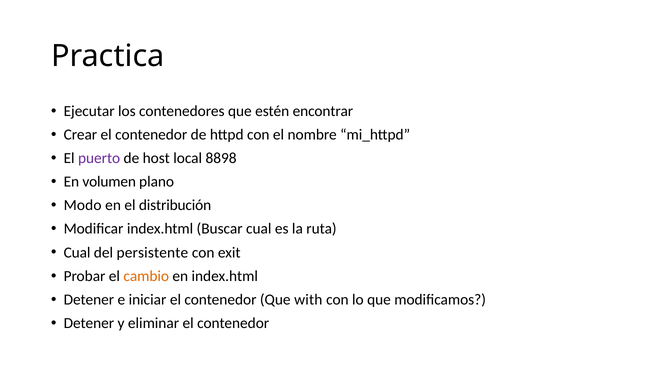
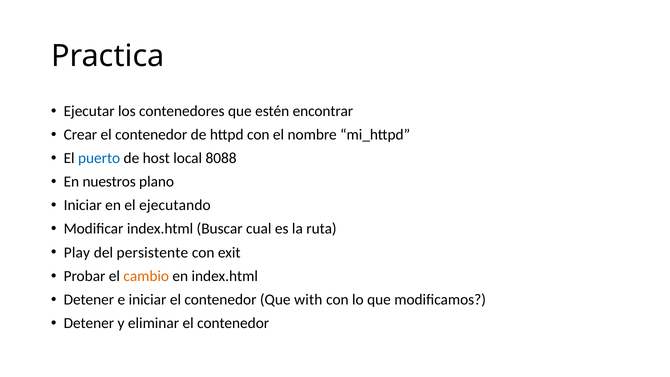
puerto colour: purple -> blue (99, 158)
8898: 8898 -> 8088 (221, 158)
volumen: volumen -> nuestros (109, 182)
Modo: Modo -> Iniciar (83, 205)
distribución: distribución -> ejecutando (175, 205)
Cual: Cual -> Play (77, 252)
